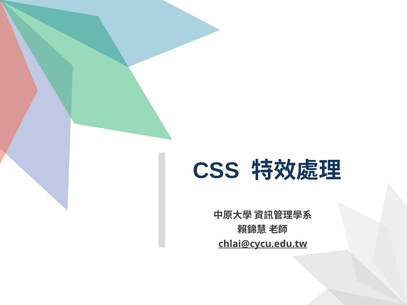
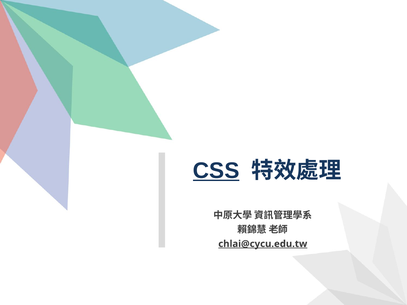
CSS underline: none -> present (216, 171)
